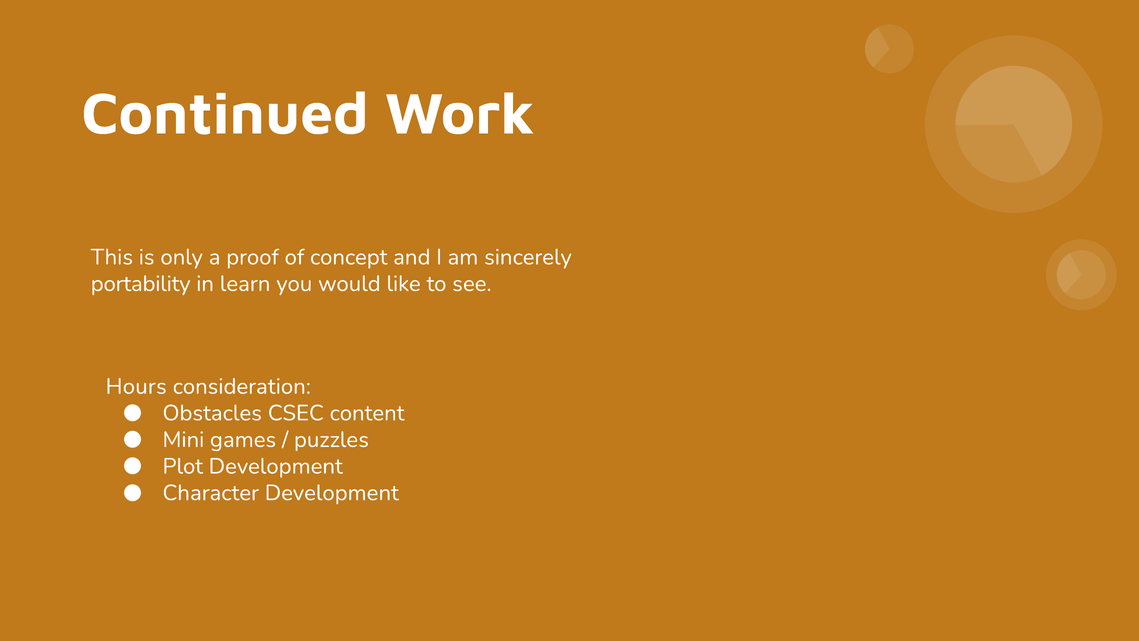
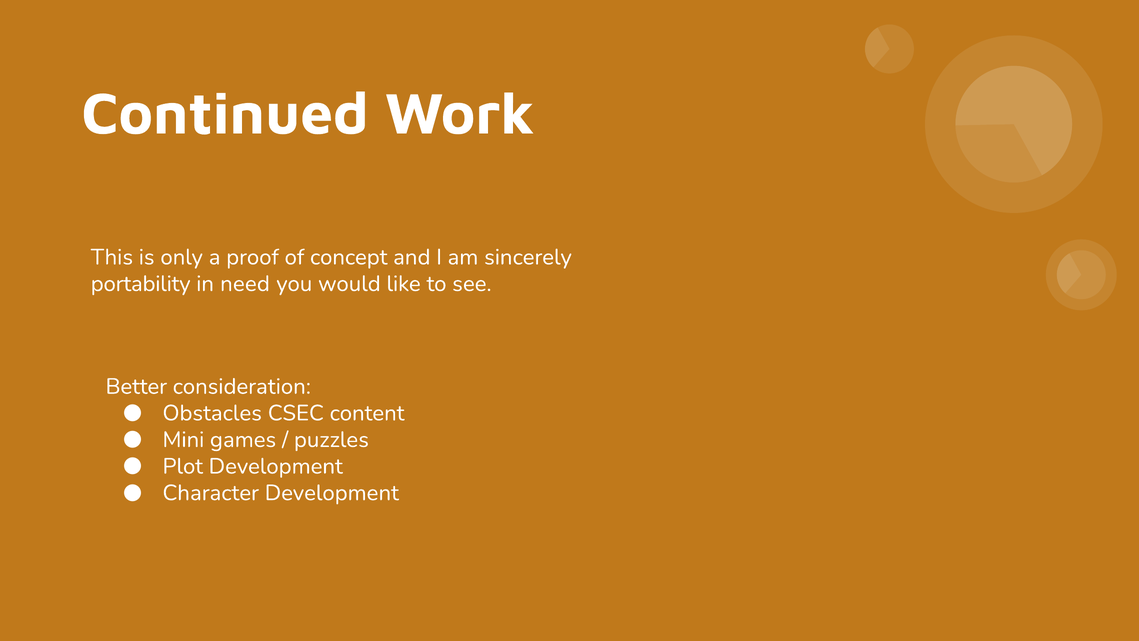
learn: learn -> need (245, 284)
Hours: Hours -> Better (136, 386)
